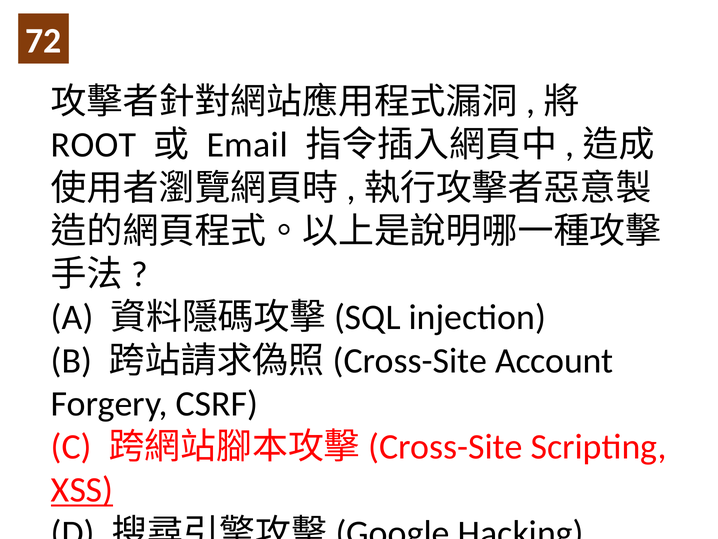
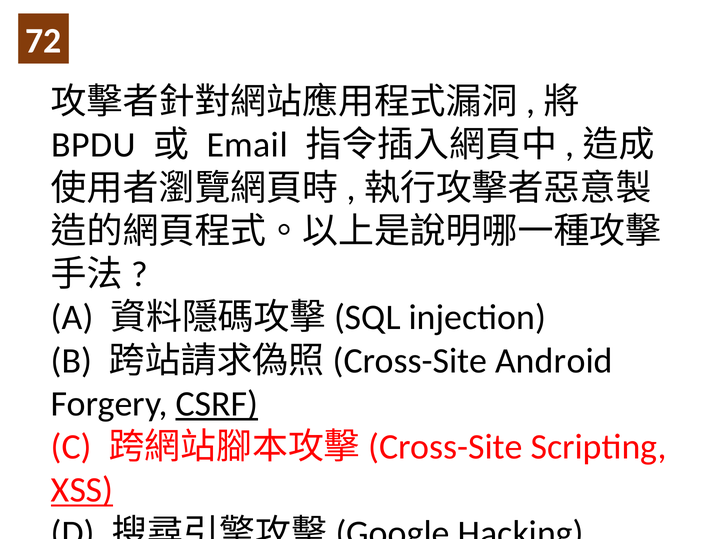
ROOT: ROOT -> BPDU (94, 145)
Account: Account -> Android (554, 360)
CSRF underline: none -> present (217, 403)
